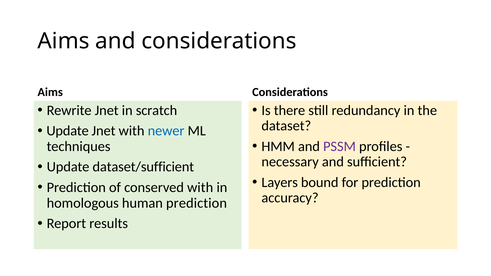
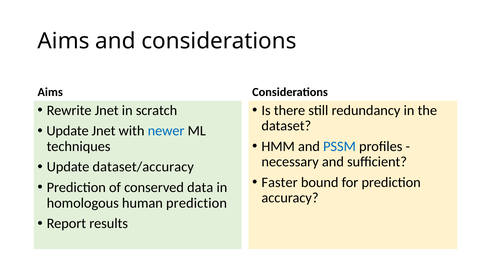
PSSM colour: purple -> blue (339, 146)
dataset/sufficient: dataset/sufficient -> dataset/accuracy (143, 167)
Layers: Layers -> Faster (280, 182)
conserved with: with -> data (200, 188)
